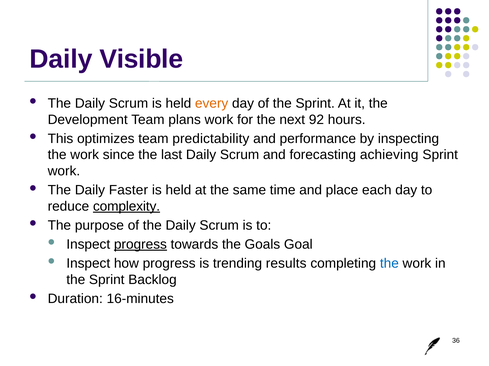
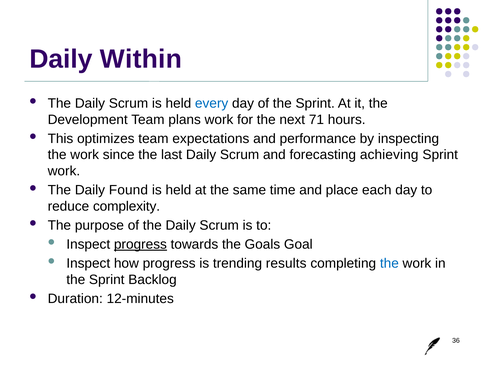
Visible: Visible -> Within (141, 59)
every colour: orange -> blue (212, 103)
92: 92 -> 71 (316, 120)
predictability: predictability -> expectations (211, 139)
Faster: Faster -> Found (128, 190)
complexity underline: present -> none (127, 207)
16-minutes: 16-minutes -> 12-minutes (140, 299)
